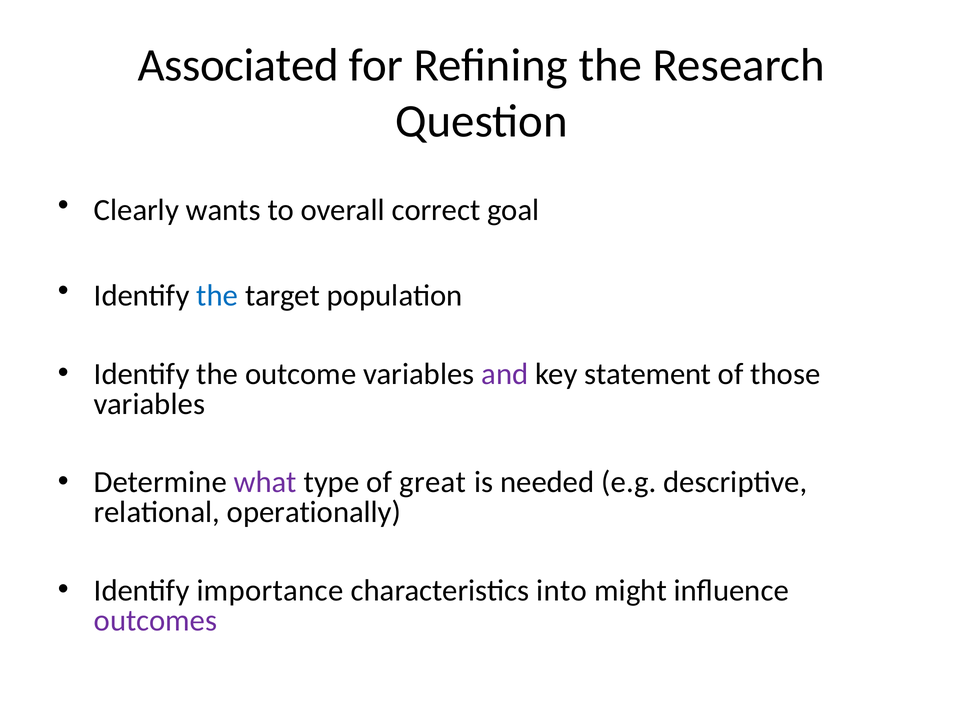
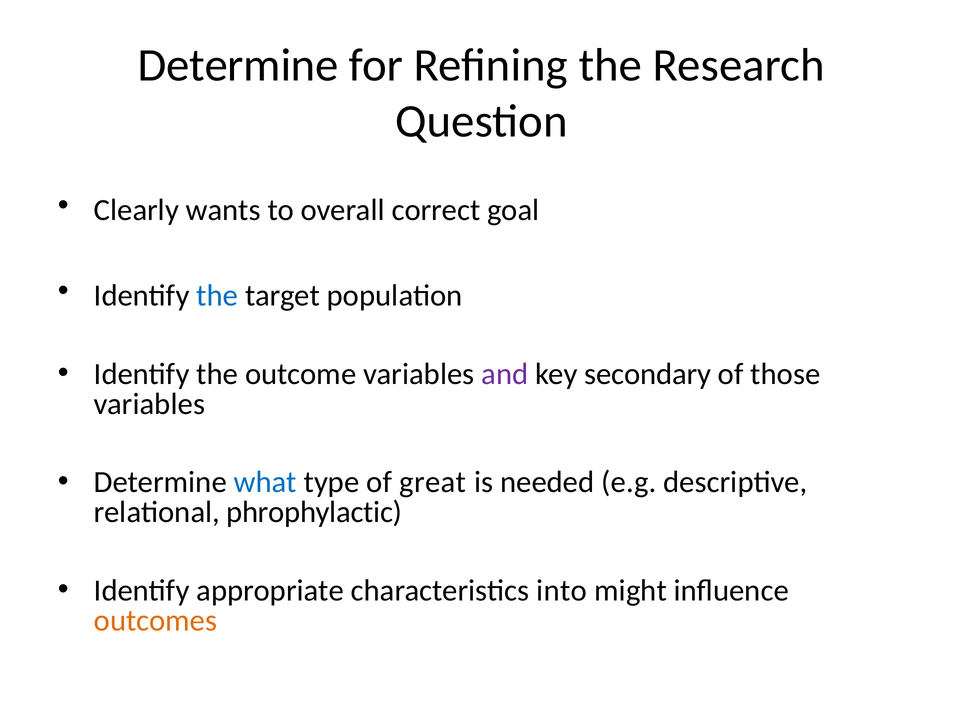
Associated: Associated -> Determine (238, 65)
statement: statement -> secondary (648, 374)
what colour: purple -> blue (265, 482)
operationally: operationally -> phrophylactic (314, 512)
importance: importance -> appropriate (270, 591)
outcomes colour: purple -> orange (156, 621)
